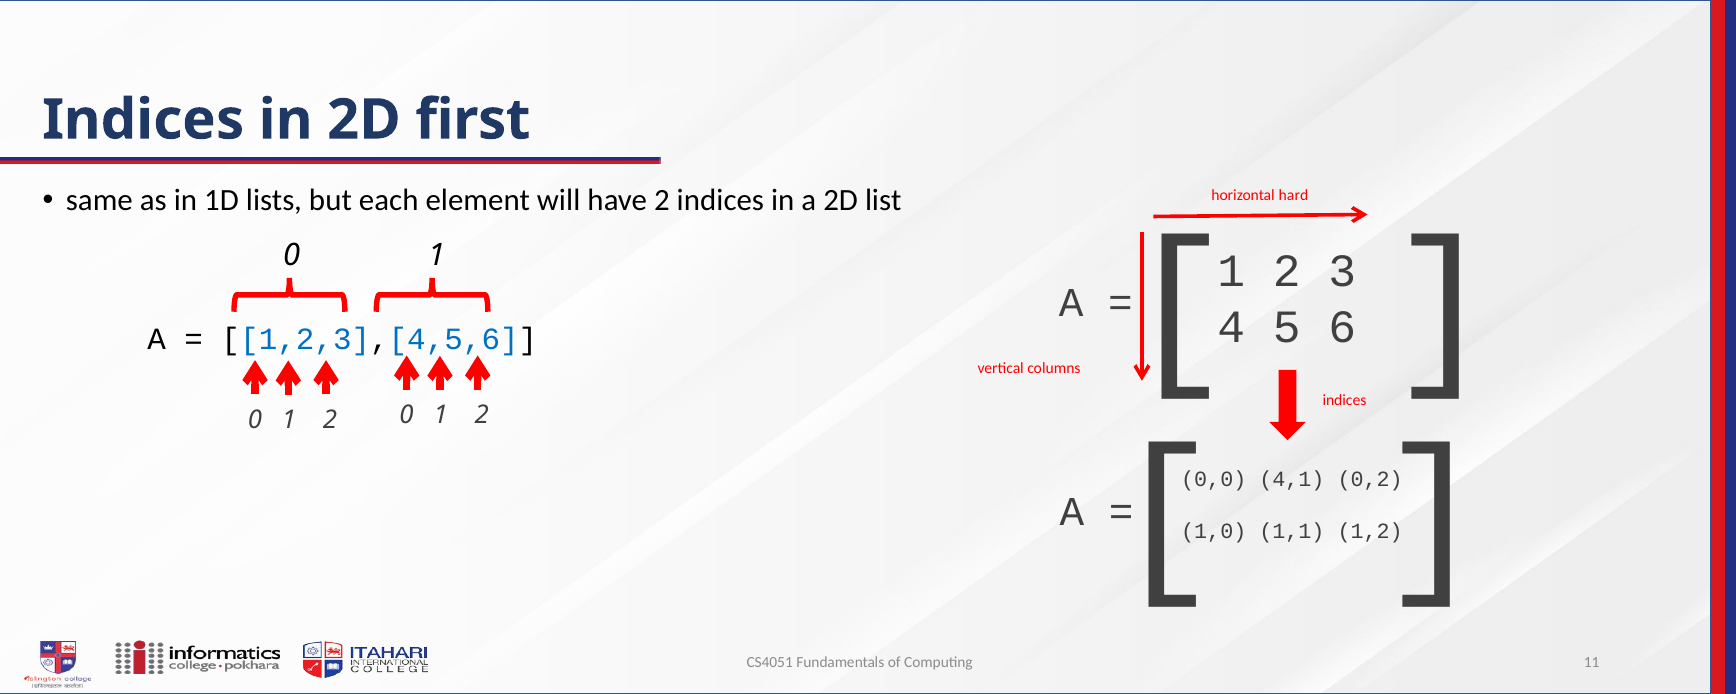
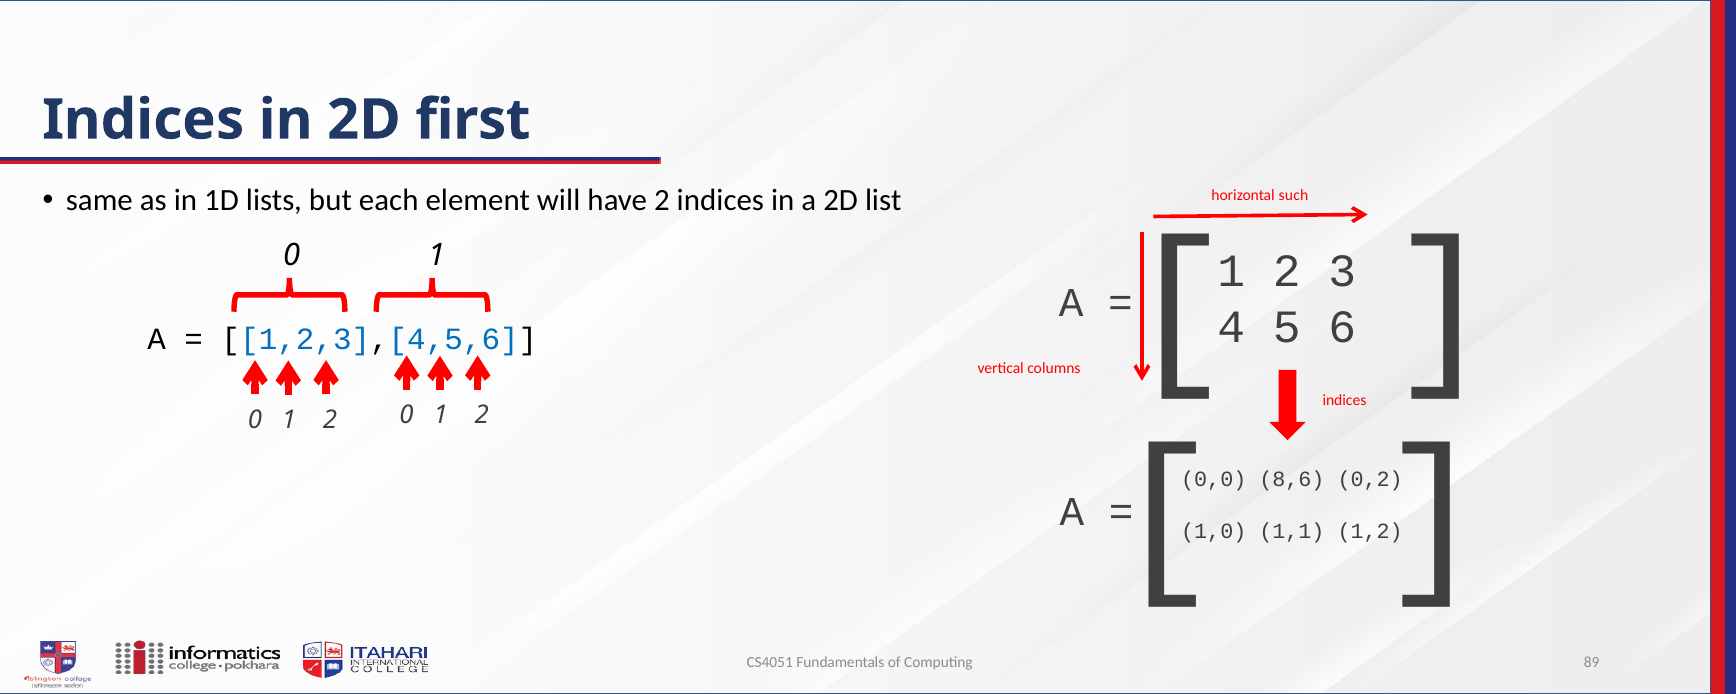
hard: hard -> such (1294, 195)
4,1: 4,1 -> 8,6 (1292, 480)
11: 11 -> 89 (1592, 663)
